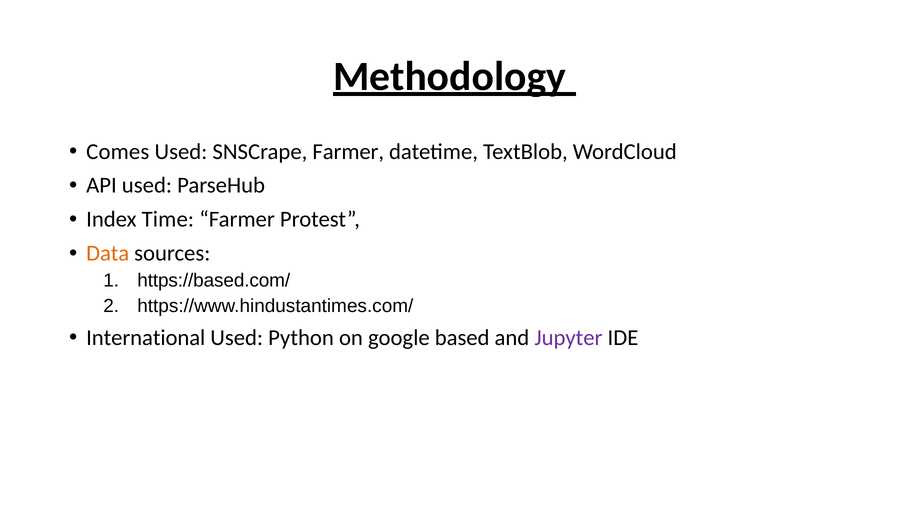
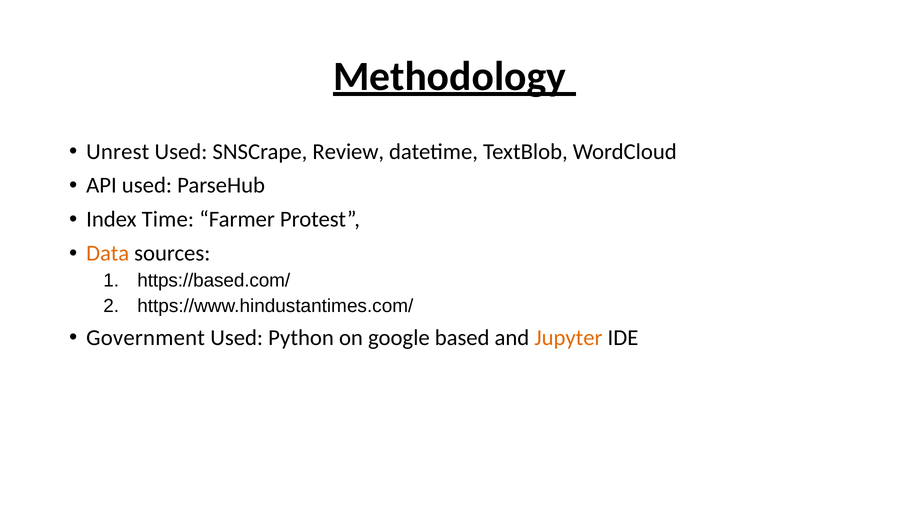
Comes: Comes -> Unrest (118, 152)
SNSCrape Farmer: Farmer -> Review (348, 152)
International: International -> Government (146, 338)
Jupyter colour: purple -> orange (568, 338)
